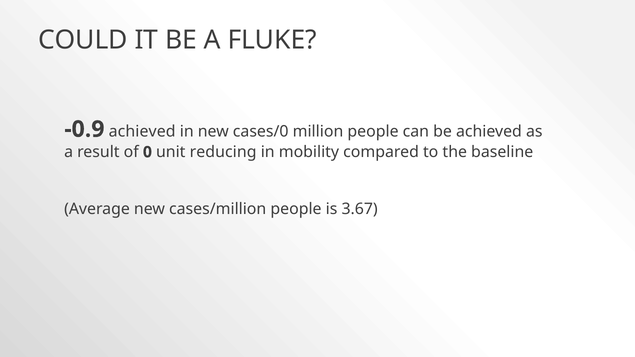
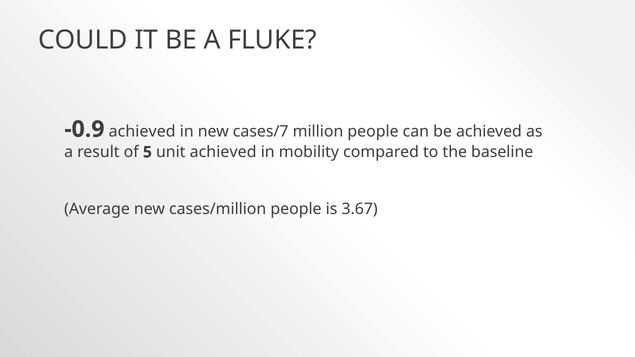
cases/0: cases/0 -> cases/7 (261, 132)
0: 0 -> 5 (147, 152)
unit reducing: reducing -> achieved (223, 152)
